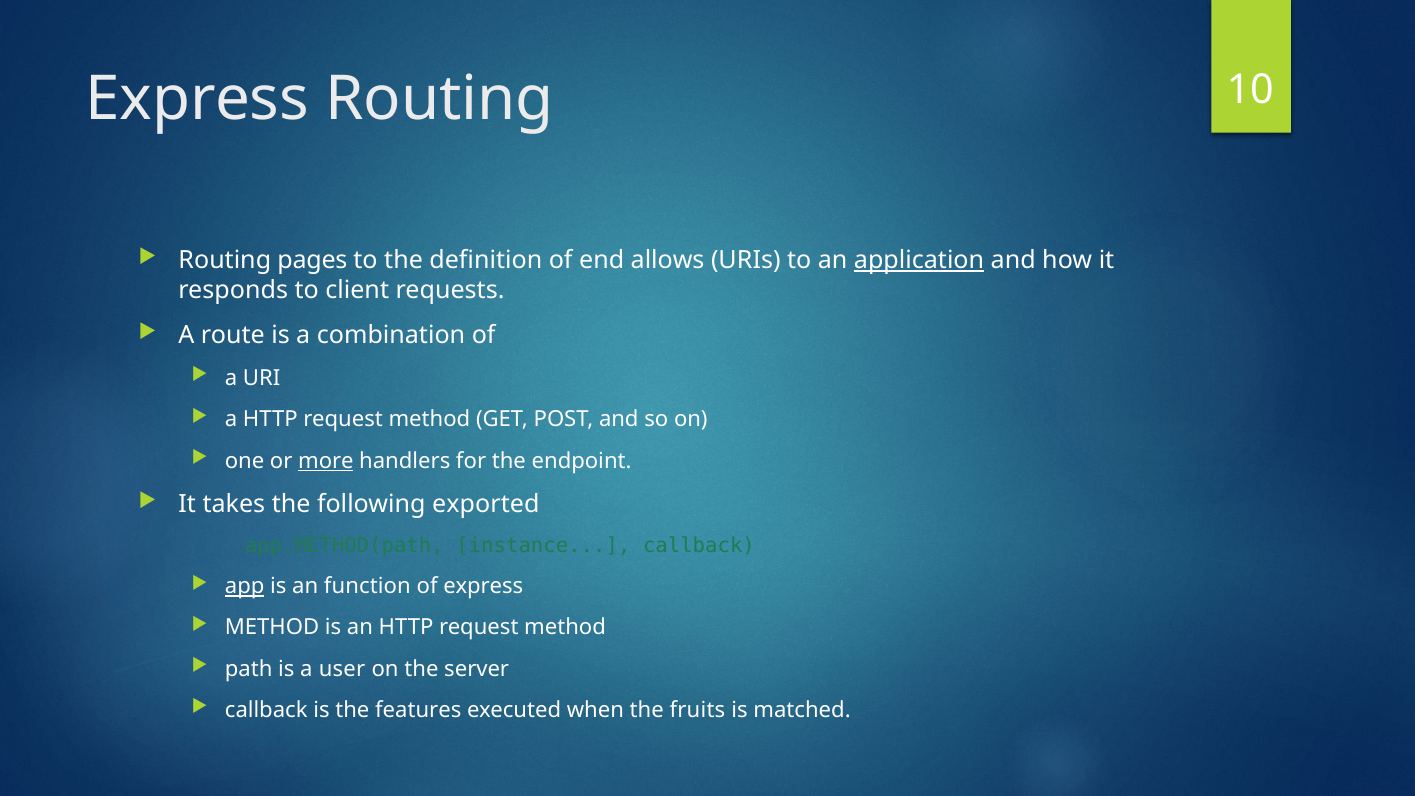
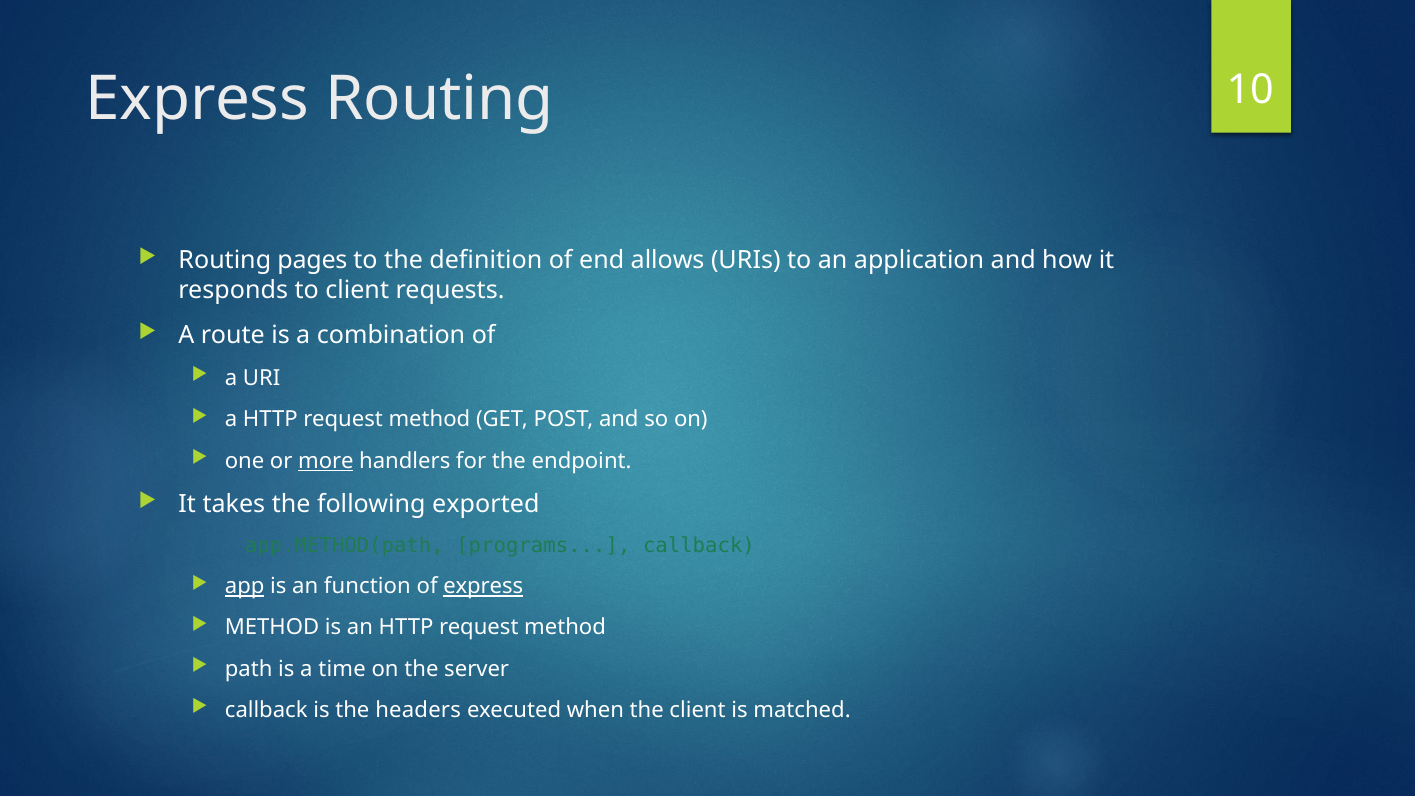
application underline: present -> none (919, 260)
instance: instance -> programs (543, 546)
express underline: none -> present (483, 586)
user: user -> time (342, 669)
features: features -> headers (418, 710)
the fruits: fruits -> client (698, 710)
